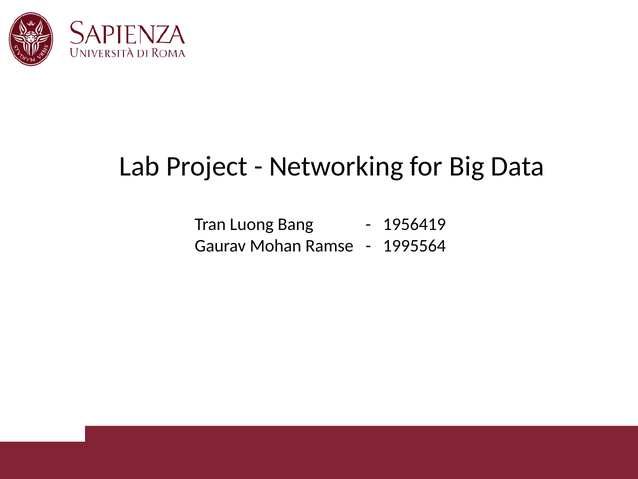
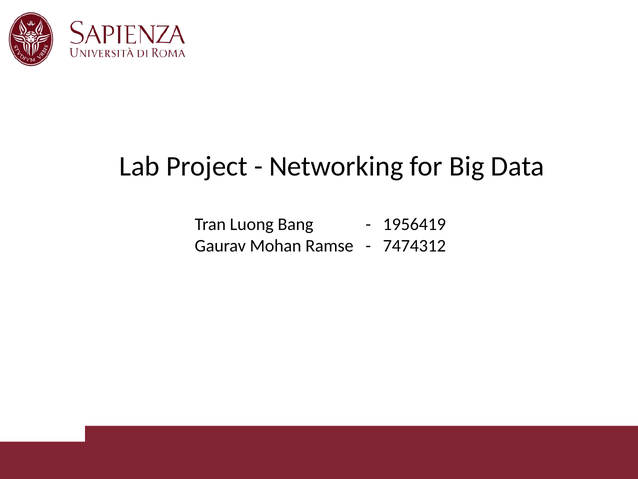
1995564: 1995564 -> 7474312 (414, 245)
